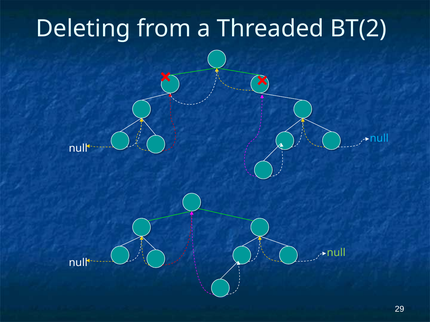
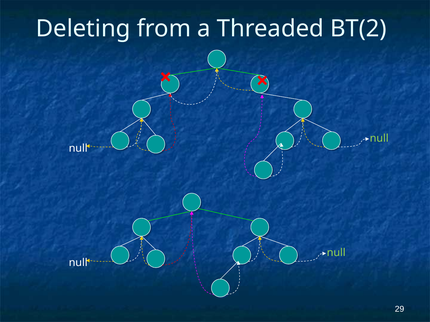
null colour: light blue -> light green (379, 138)
